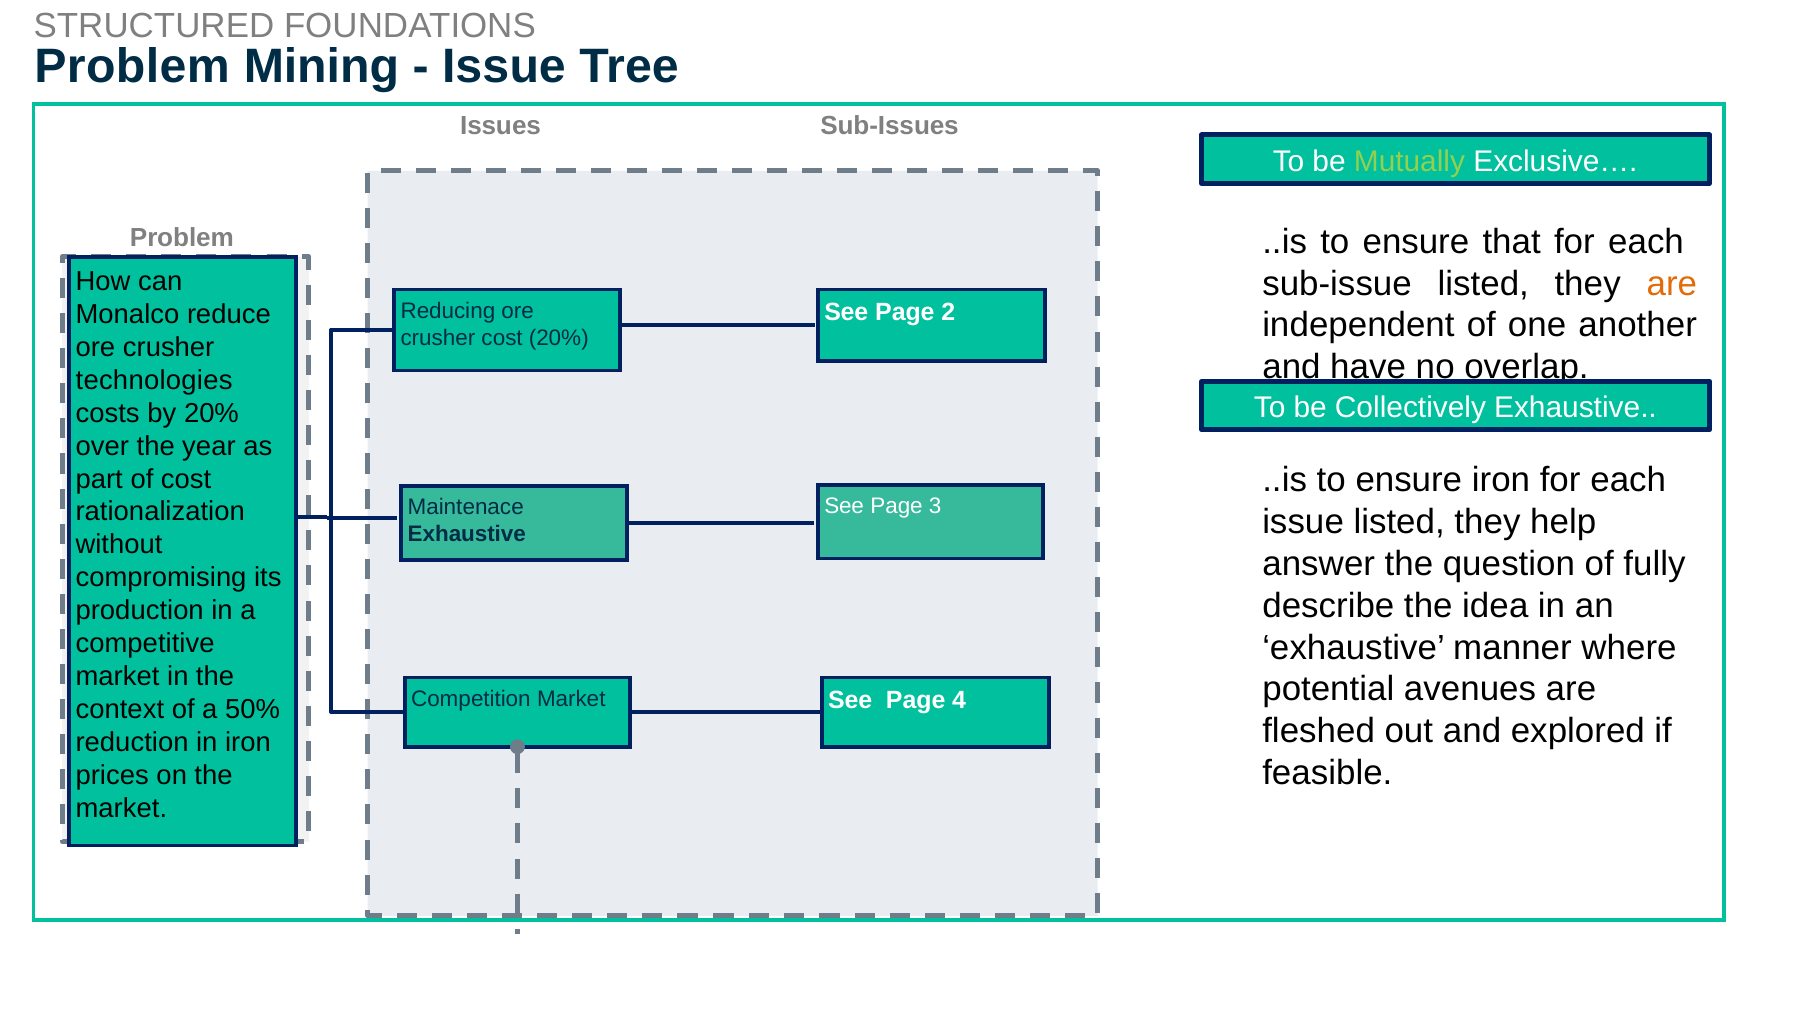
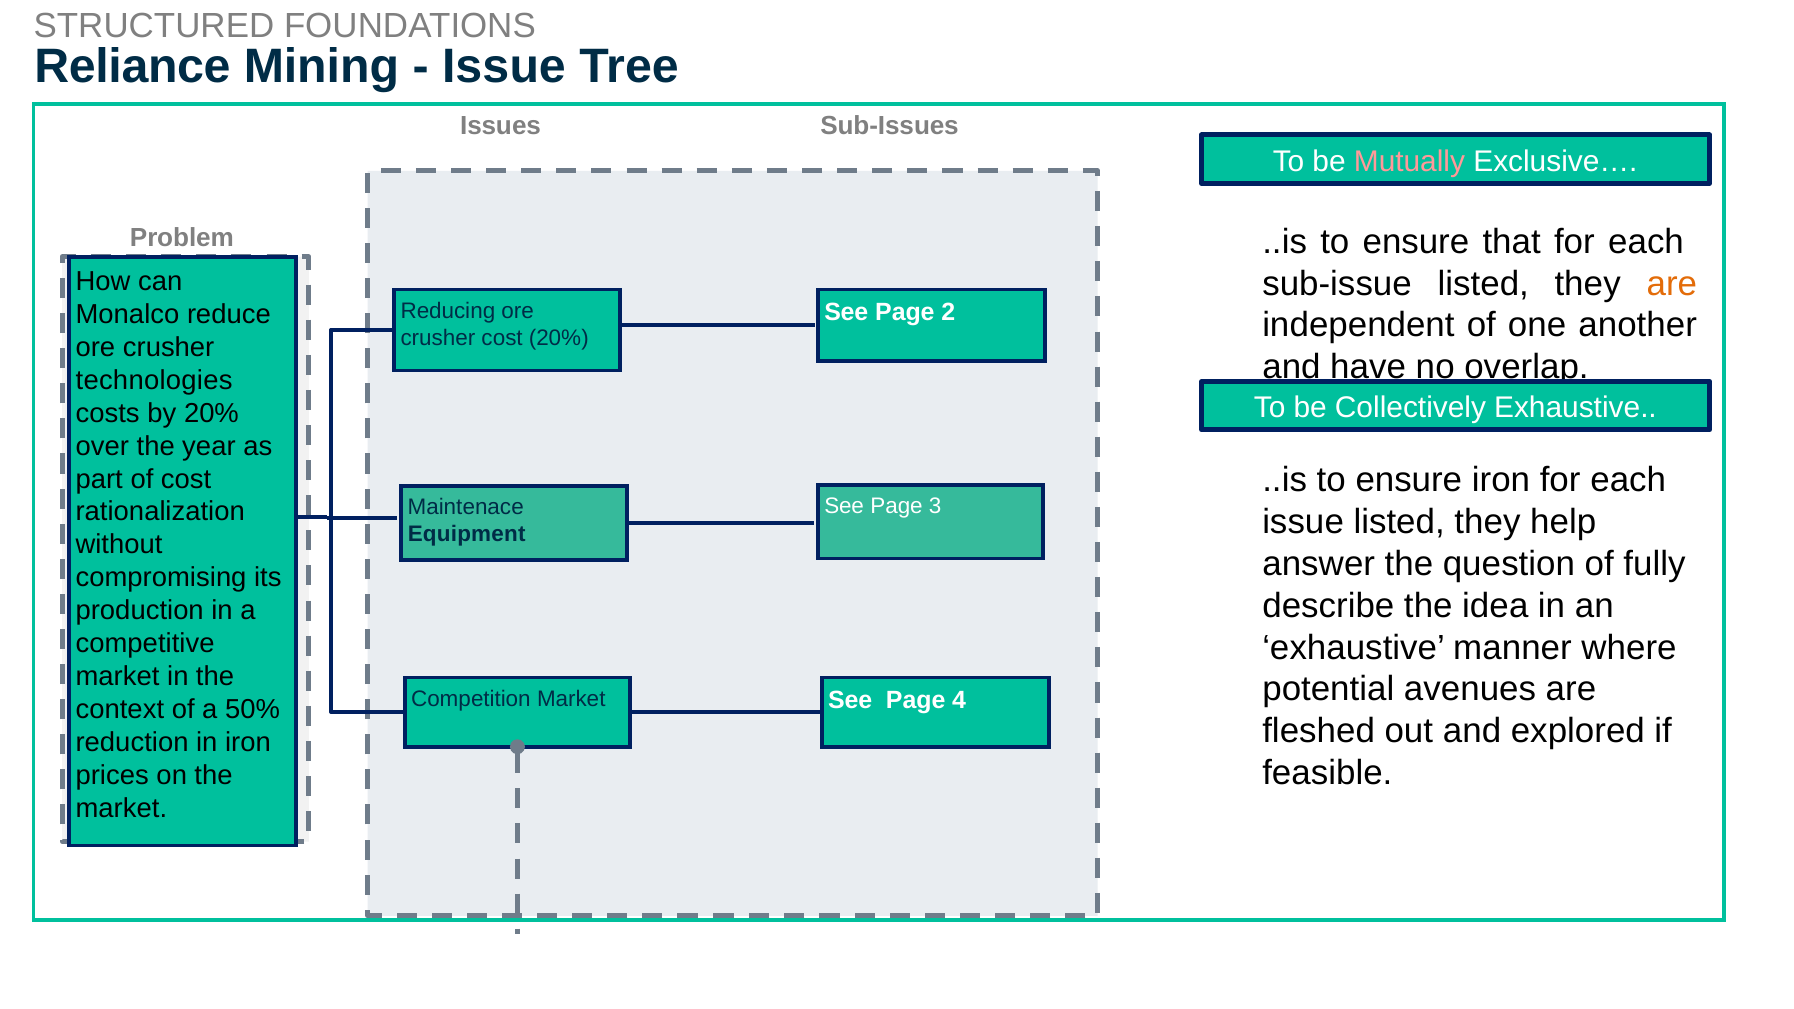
Problem: Problem -> Reliance (132, 67)
Mutually colour: light green -> pink (1409, 161)
Exhaustive: Exhaustive -> Equipment (467, 535)
